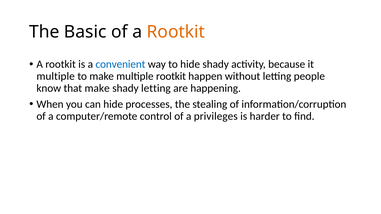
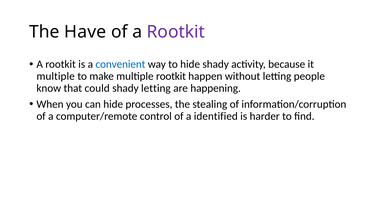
Basic: Basic -> Have (85, 32)
Rootkit colour: orange -> purple (176, 32)
that make: make -> could (97, 88)
privileges: privileges -> identified (216, 116)
